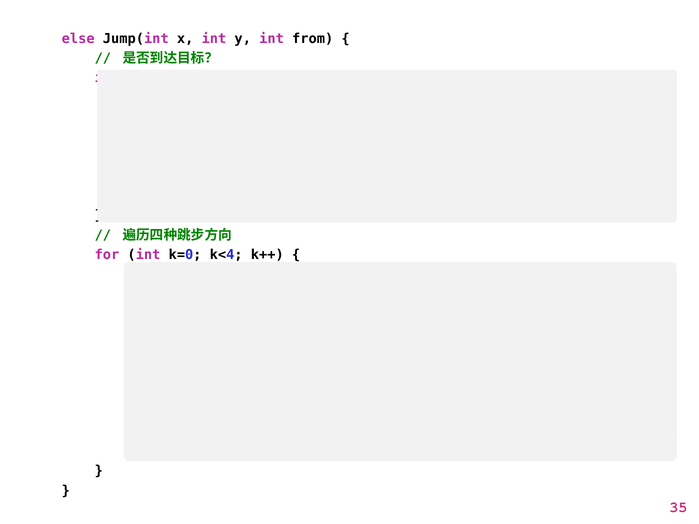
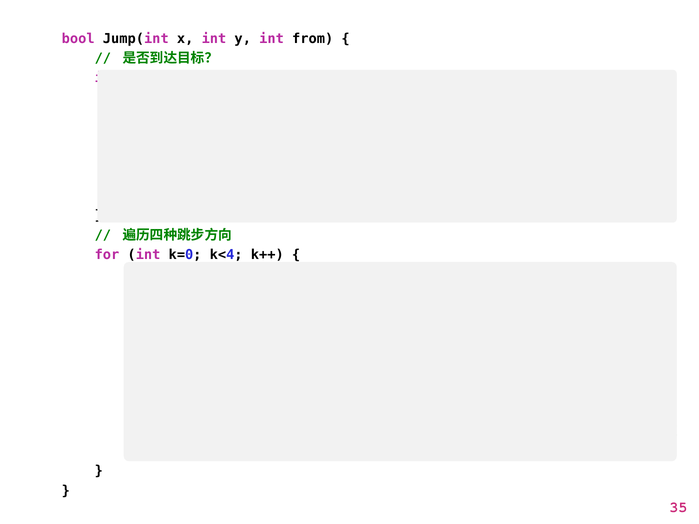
else: else -> bool (78, 39)
